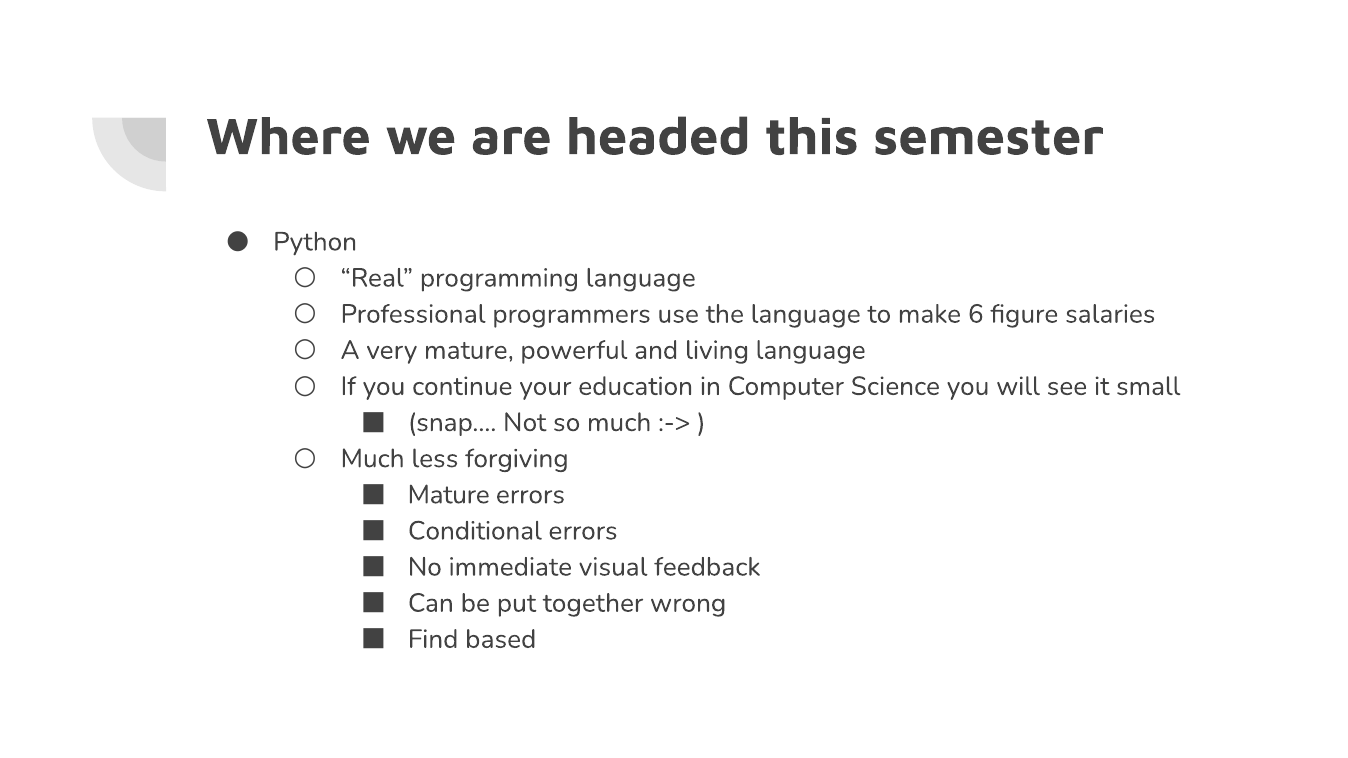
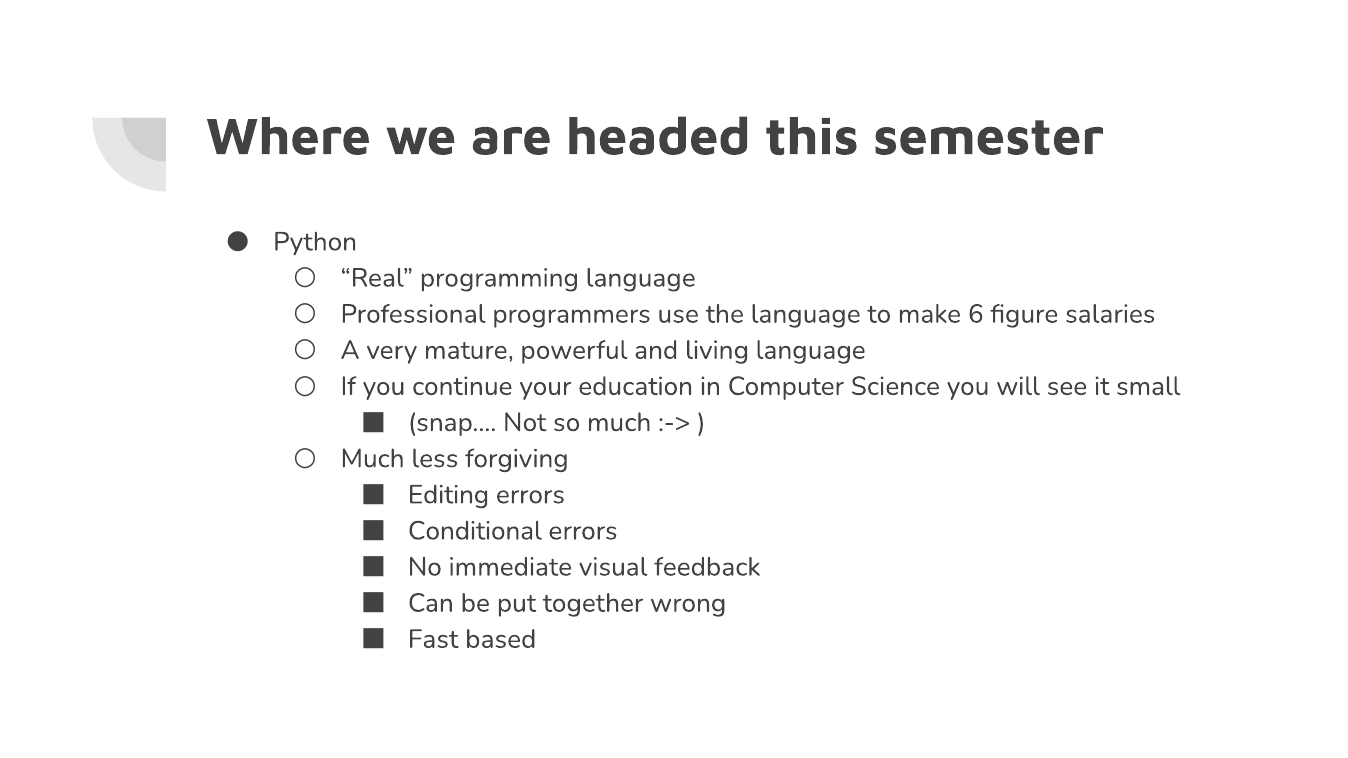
Mature: Mature -> Editing (449, 495)
Find: Find -> Fast (433, 639)
